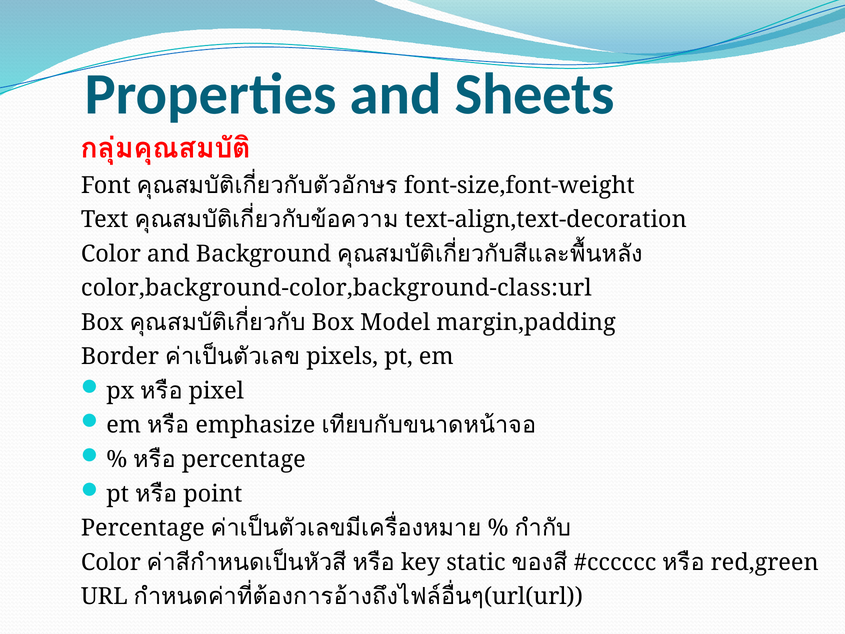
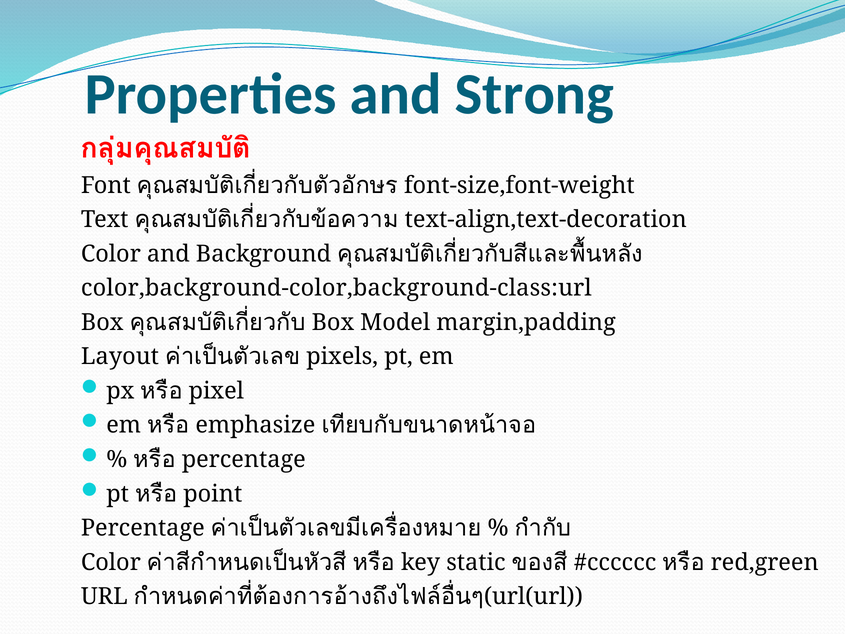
Sheets: Sheets -> Strong (535, 94)
Border: Border -> Layout (120, 357)
